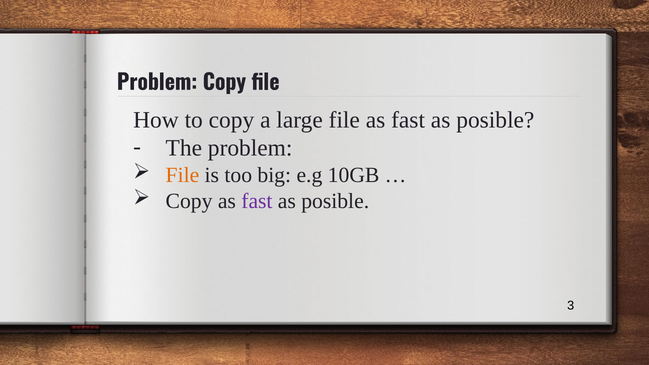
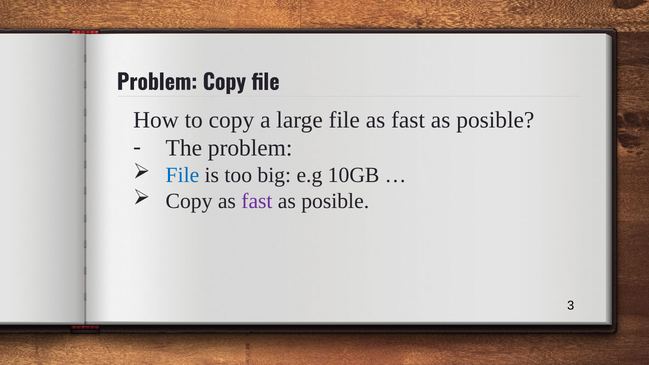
File colour: orange -> blue (182, 175)
